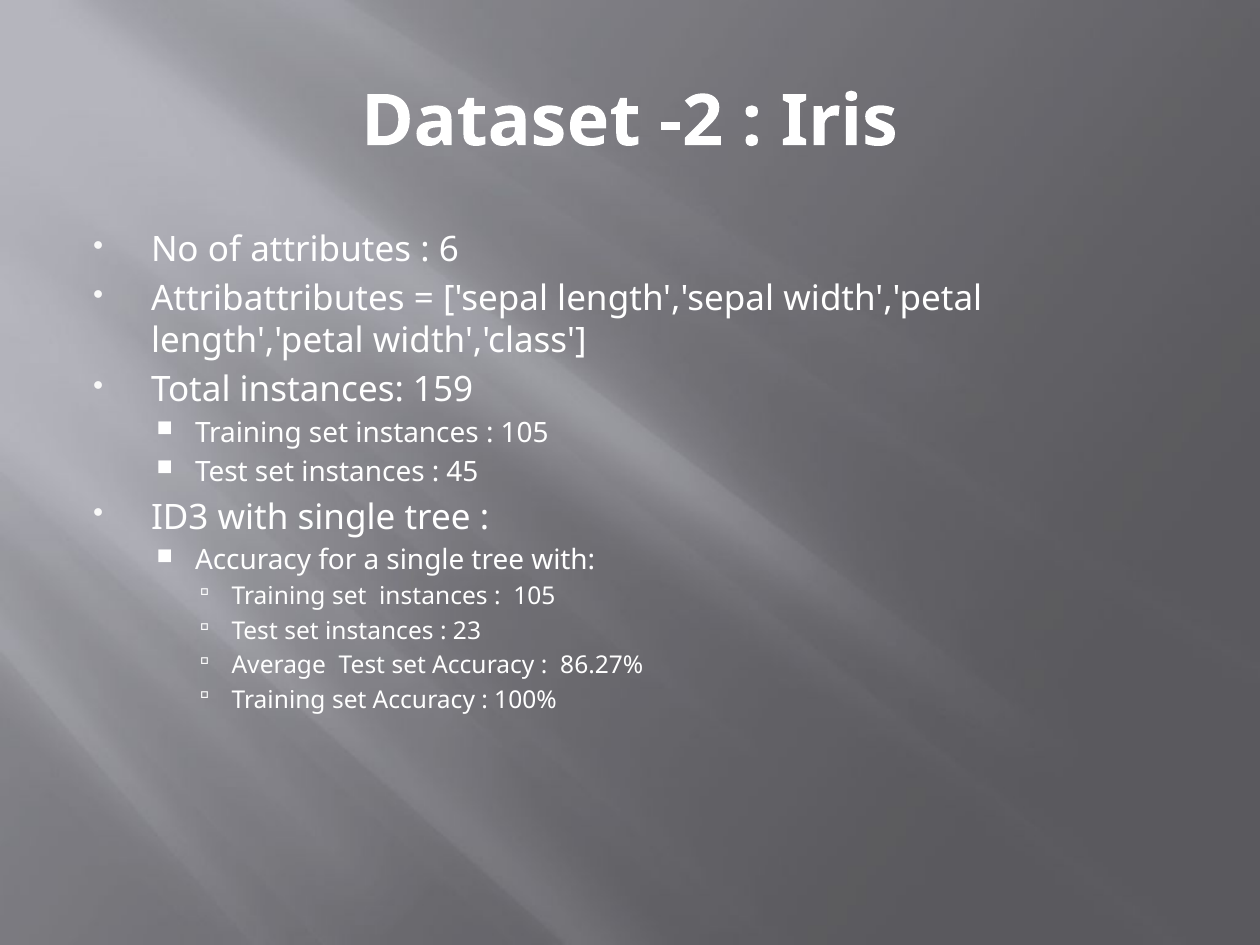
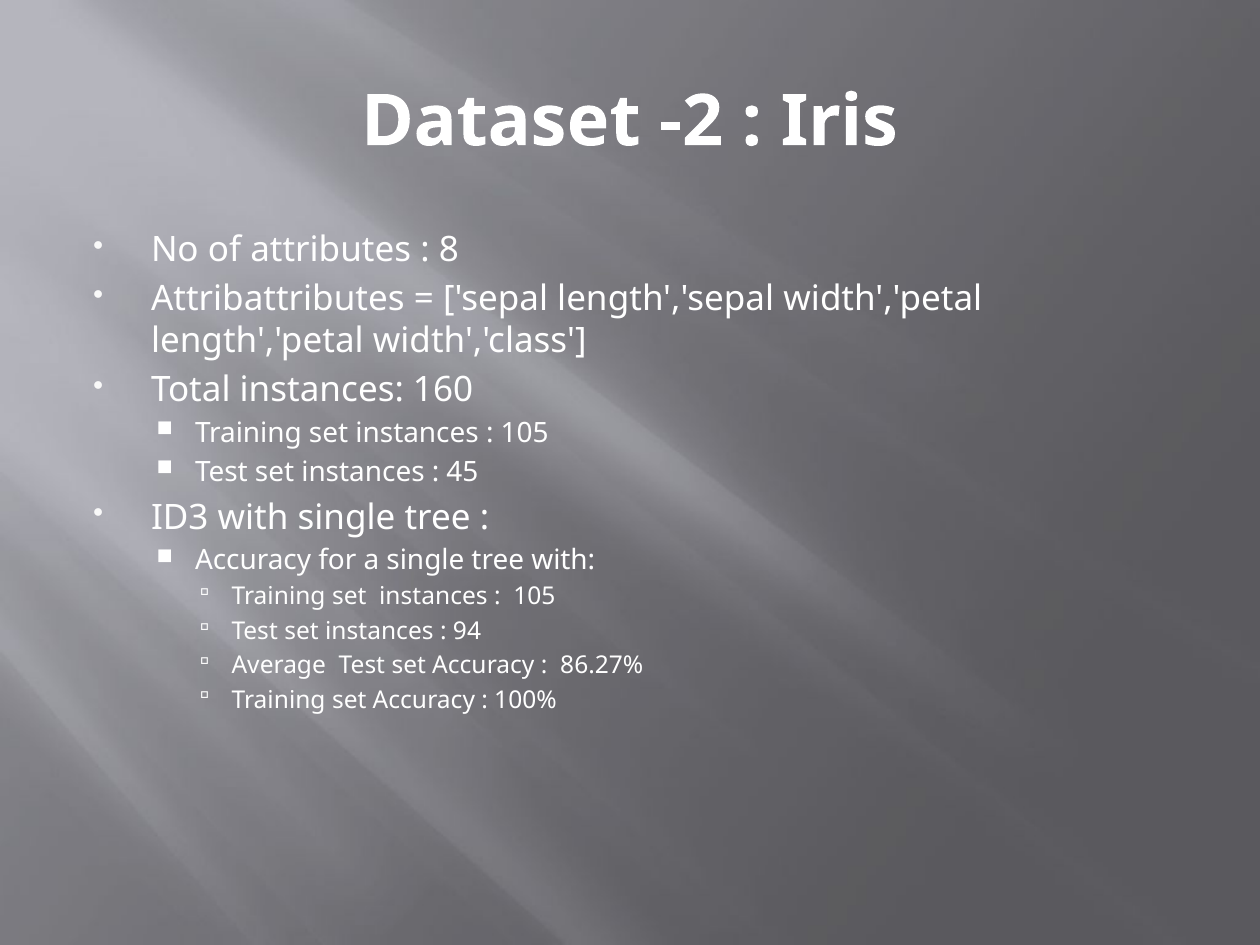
6: 6 -> 8 (449, 250)
159: 159 -> 160 (443, 390)
23: 23 -> 94 (467, 631)
